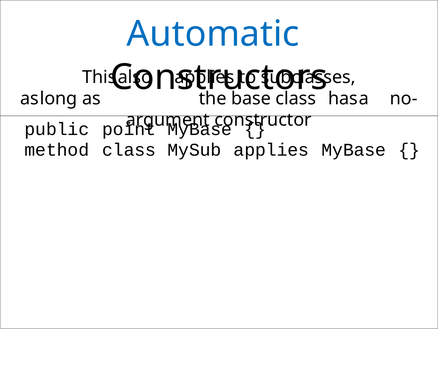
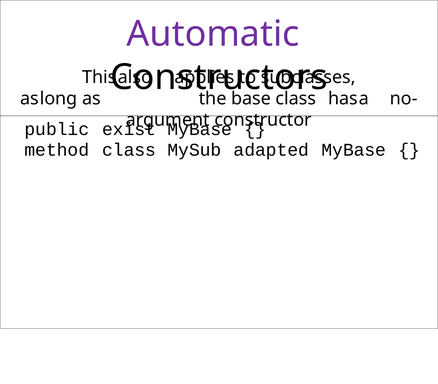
Automatic colour: blue -> purple (213, 34)
point: point -> exist (129, 129)
MySub applies: applies -> adapted (271, 150)
